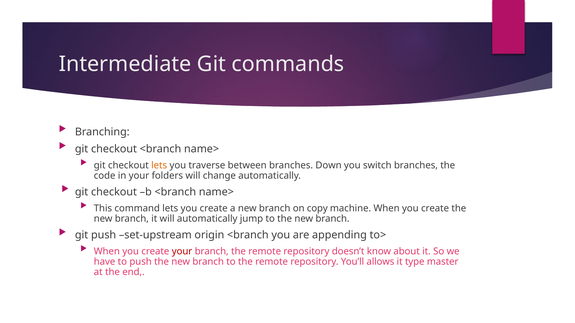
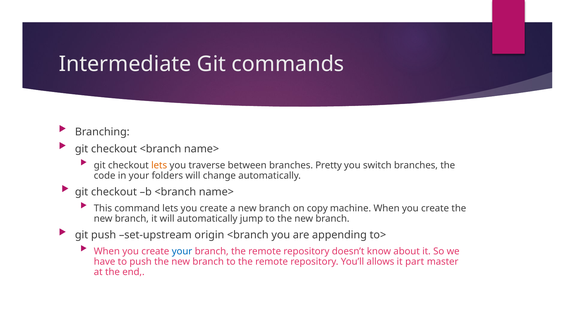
Down: Down -> Pretty (329, 165)
your colour: red -> blue (182, 252)
type: type -> part (415, 262)
